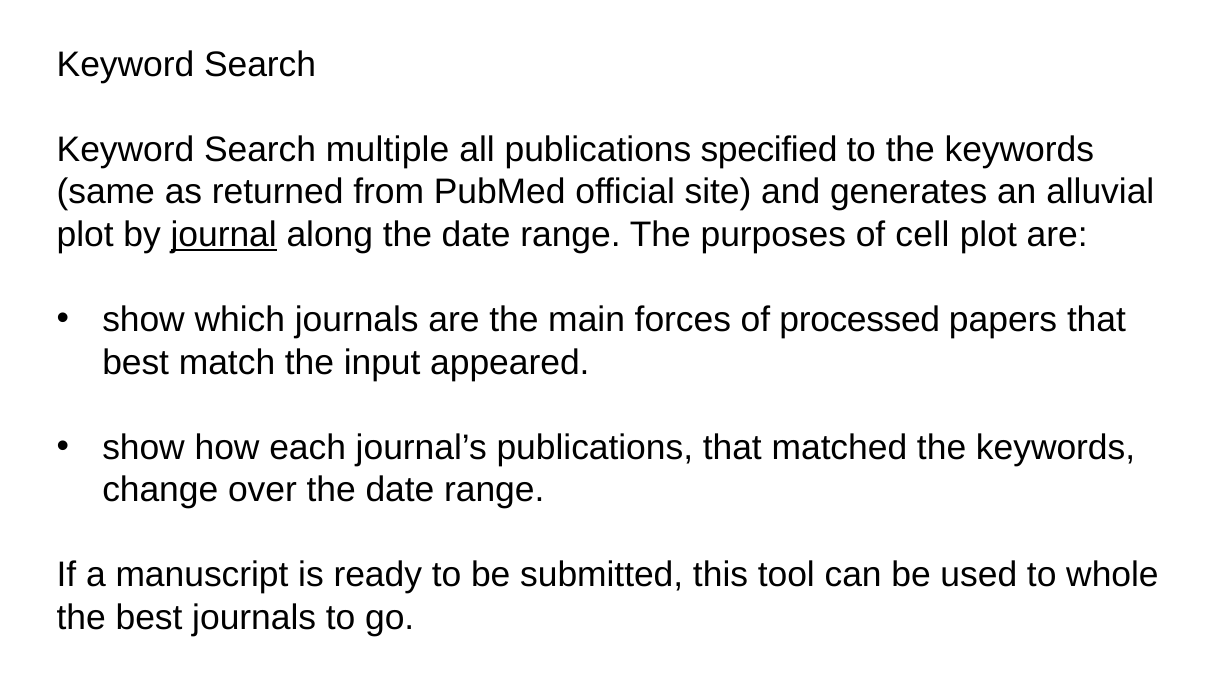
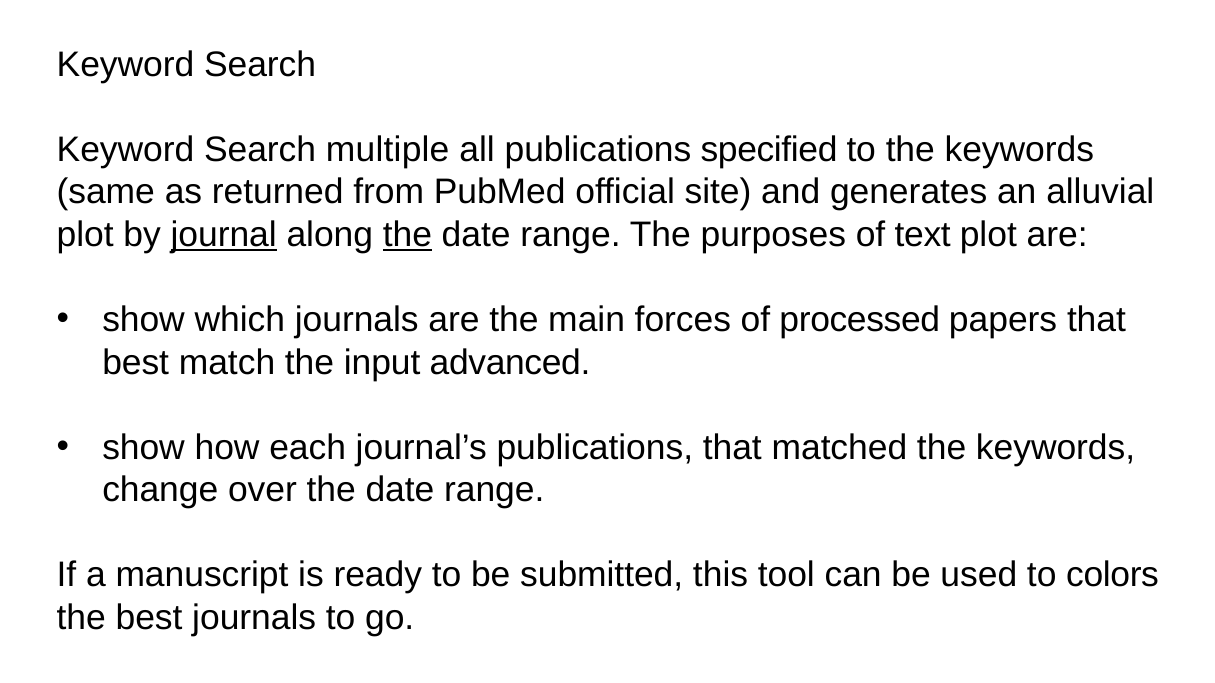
the underline: none -> present (407, 235)
cell: cell -> text (923, 235)
appeared: appeared -> advanced (510, 363)
whole: whole -> colors (1113, 575)
